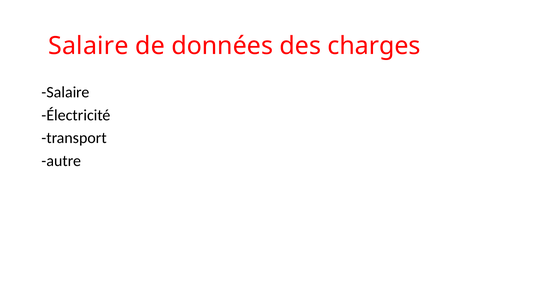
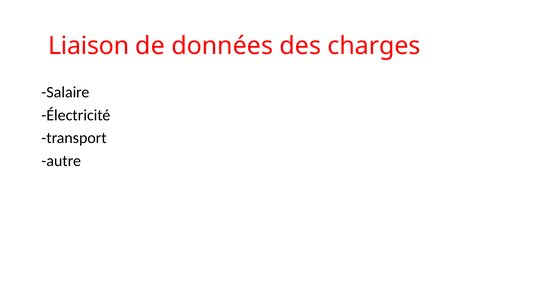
Salaire: Salaire -> Liaison (89, 46)
